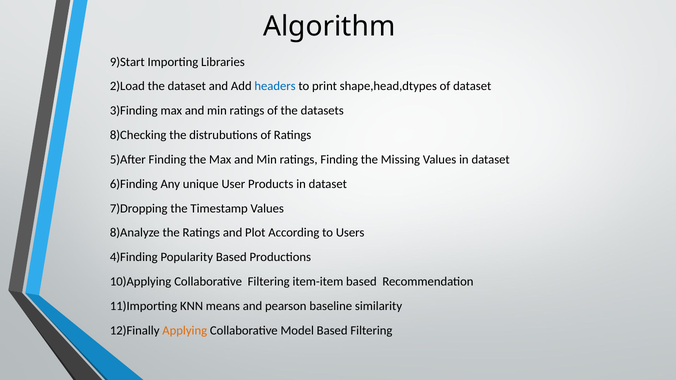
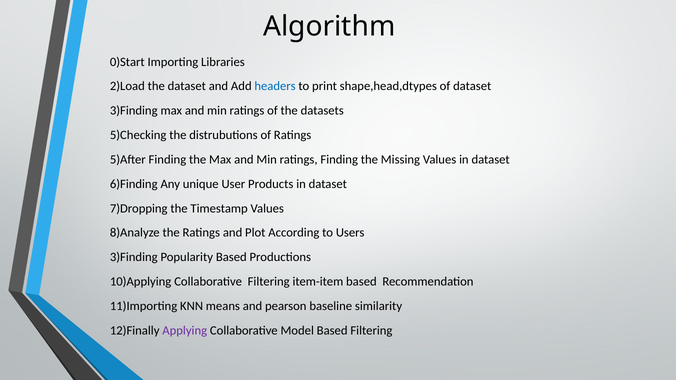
9)Start: 9)Start -> 0)Start (127, 62)
8)Checking: 8)Checking -> 5)Checking (138, 135)
4)Finding: 4)Finding -> 3)Finding (134, 257)
Applying colour: orange -> purple (185, 331)
